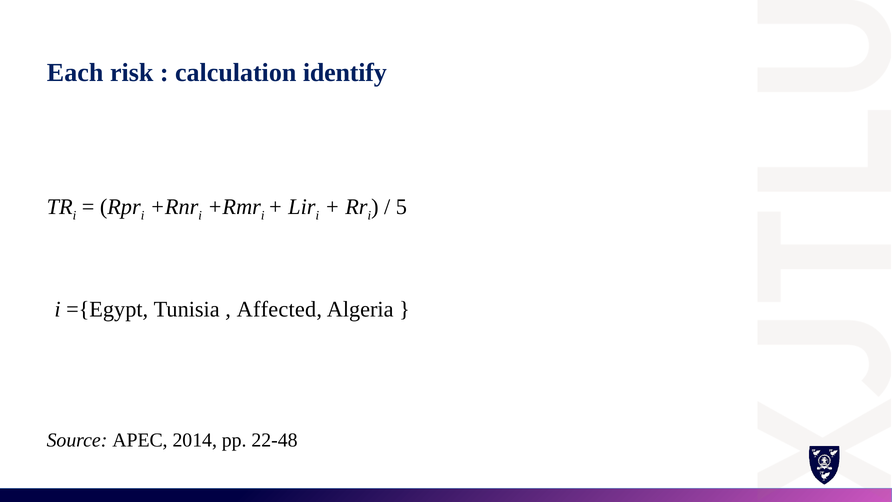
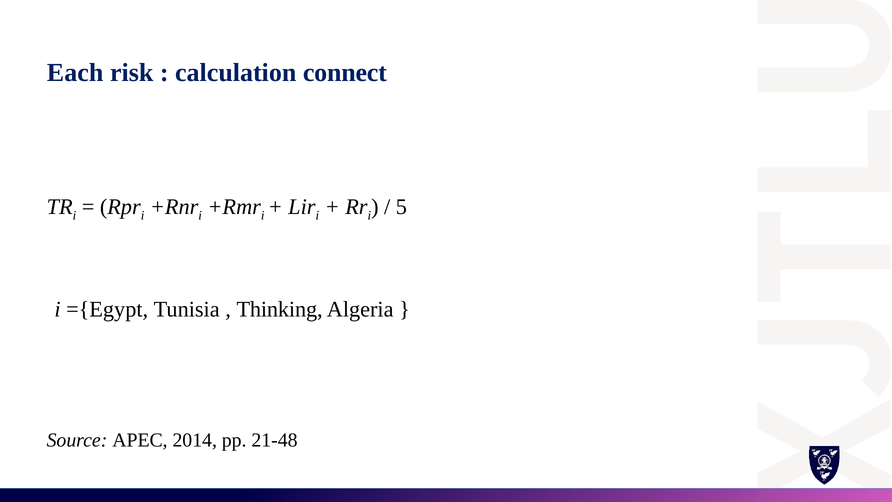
identify: identify -> connect (345, 73)
Affected: Affected -> Thinking (280, 309)
22-48: 22-48 -> 21-48 (275, 440)
